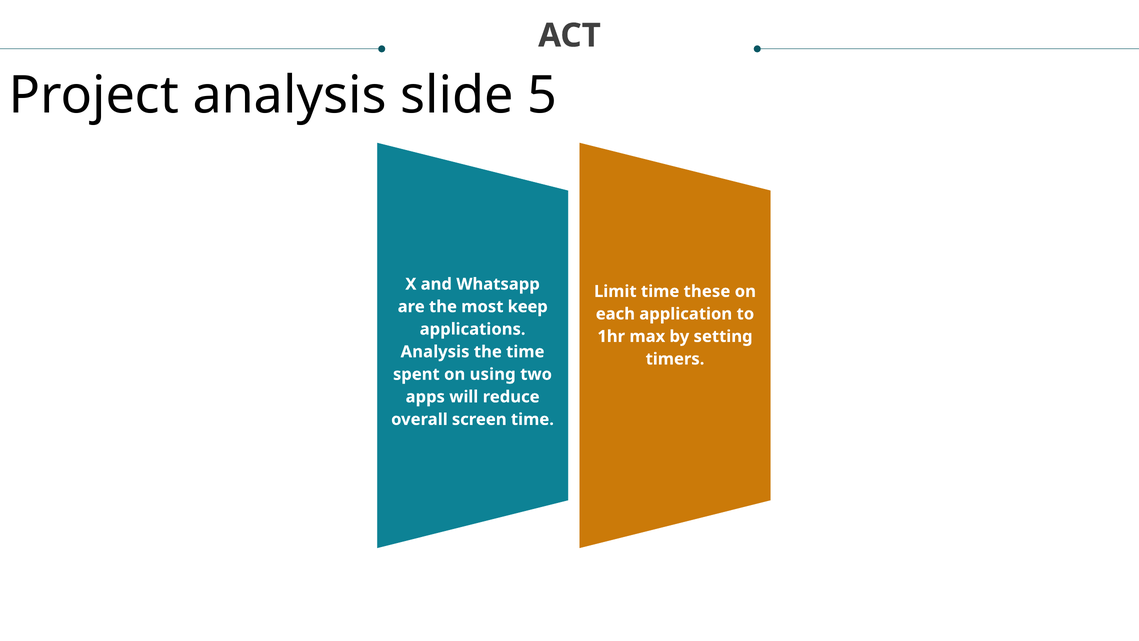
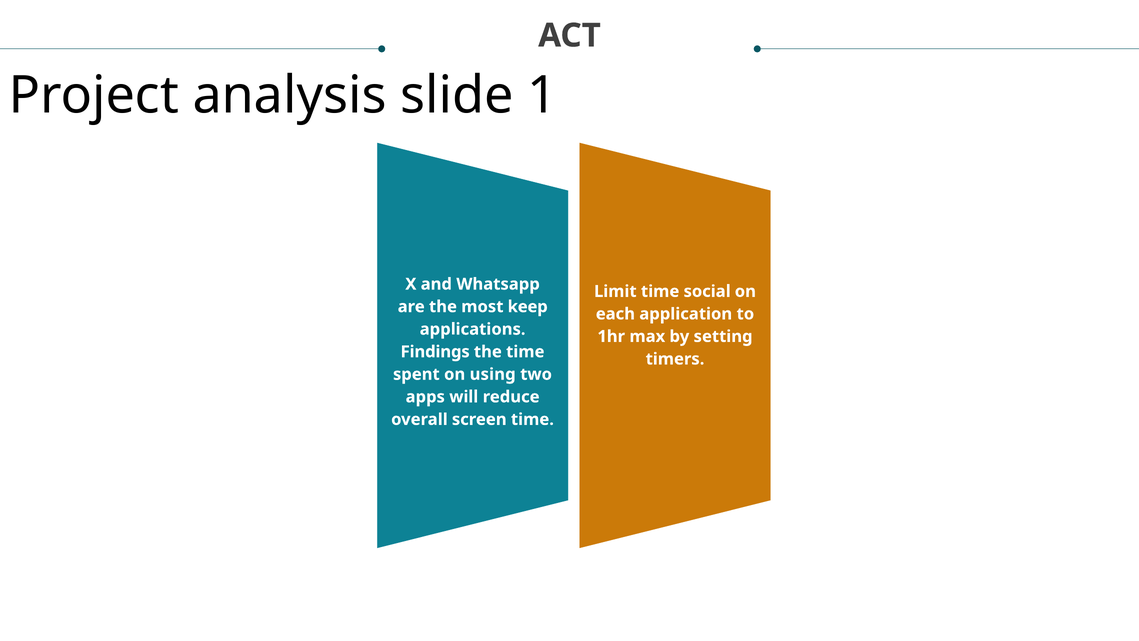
5: 5 -> 1 (542, 96)
these: these -> social (707, 291)
Analysis: Analysis -> Findings (435, 352)
